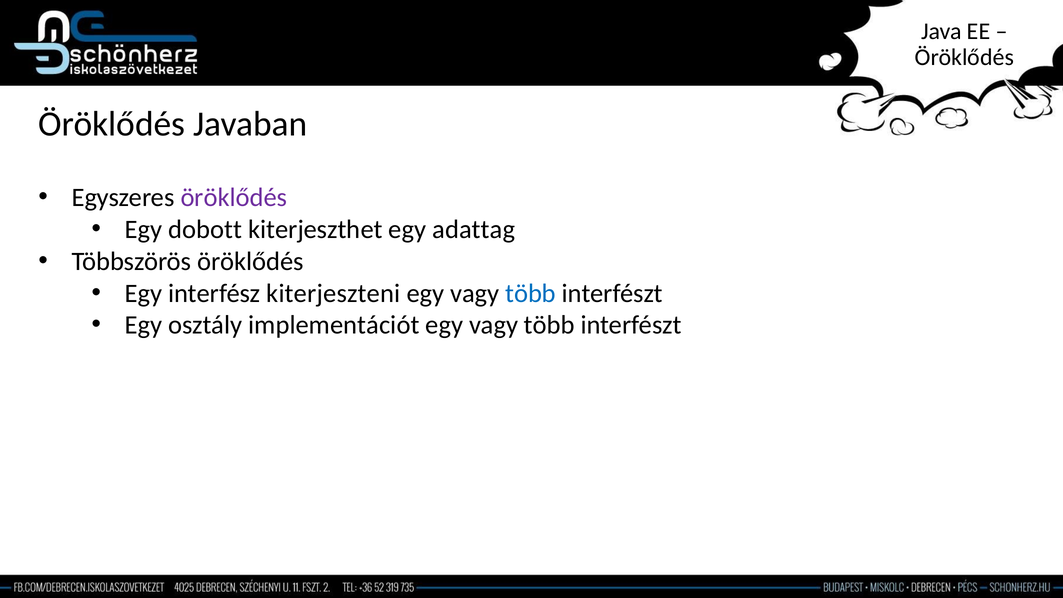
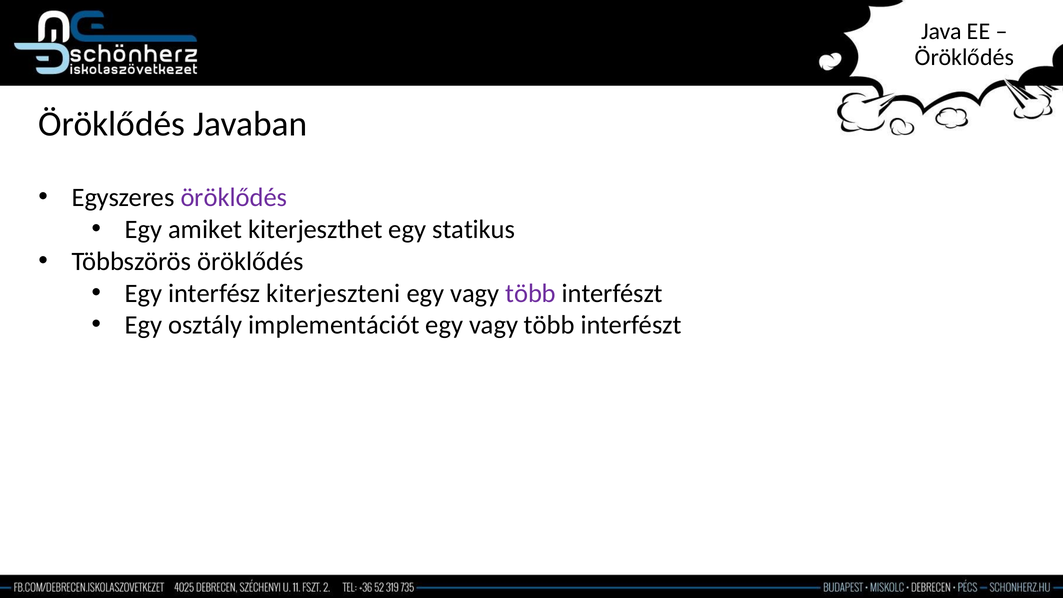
dobott: dobott -> amiket (205, 229)
adattag: adattag -> statikus (474, 229)
több colour: blue -> purple (531, 293)
